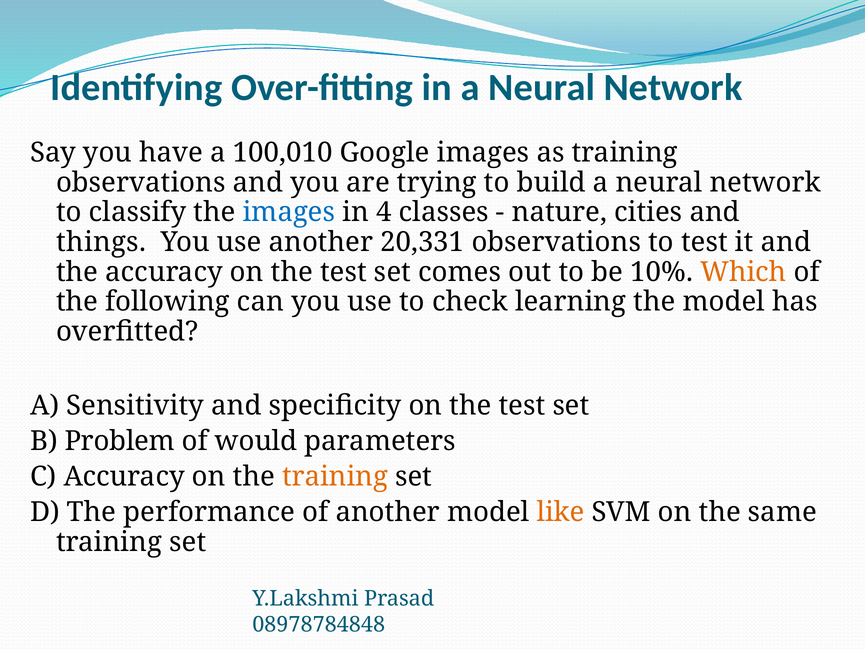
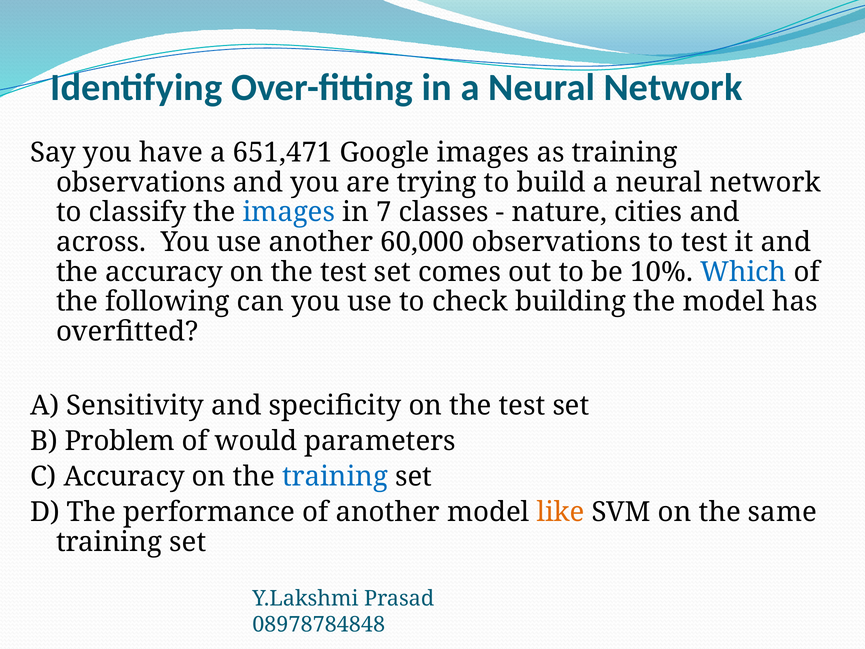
100,010: 100,010 -> 651,471 (283, 153)
4: 4 -> 7 (384, 212)
things: things -> across (101, 242)
20,331: 20,331 -> 60,000 (422, 242)
Which colour: orange -> blue (743, 272)
learning: learning -> building (571, 302)
training colour: orange -> blue (335, 476)
